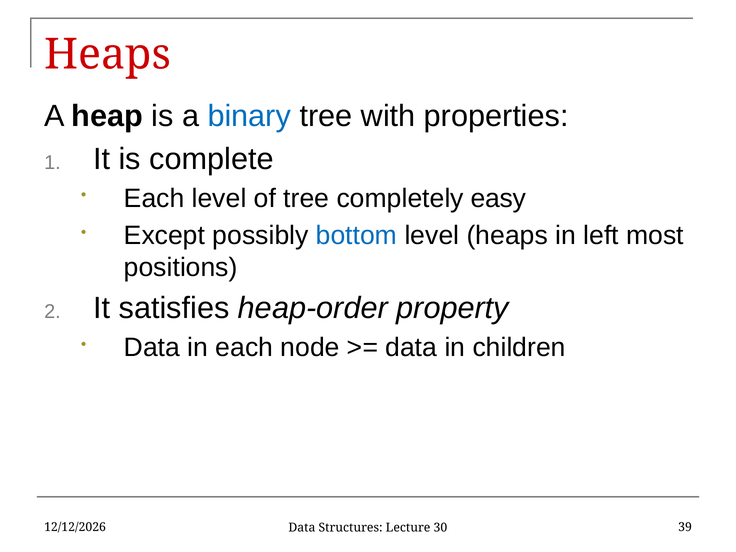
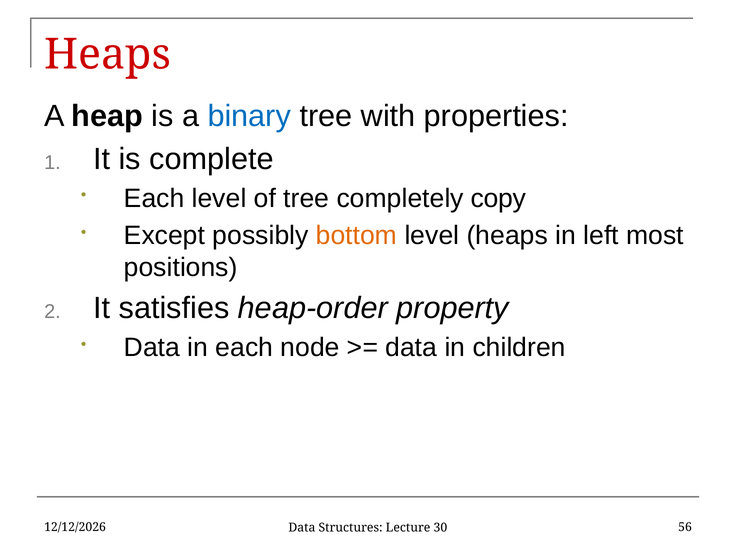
easy: easy -> copy (499, 199)
bottom colour: blue -> orange (357, 236)
39: 39 -> 56 (685, 527)
